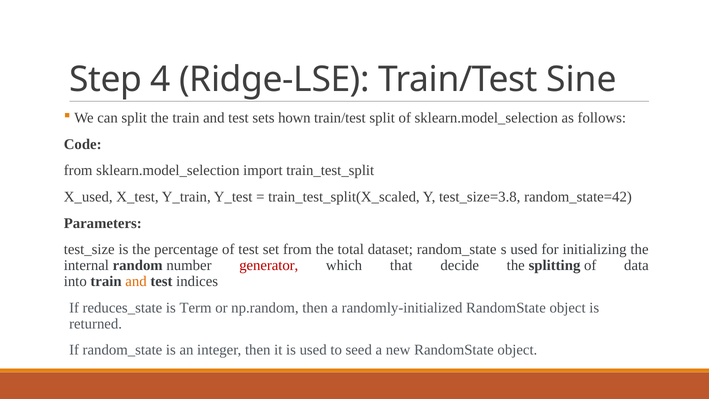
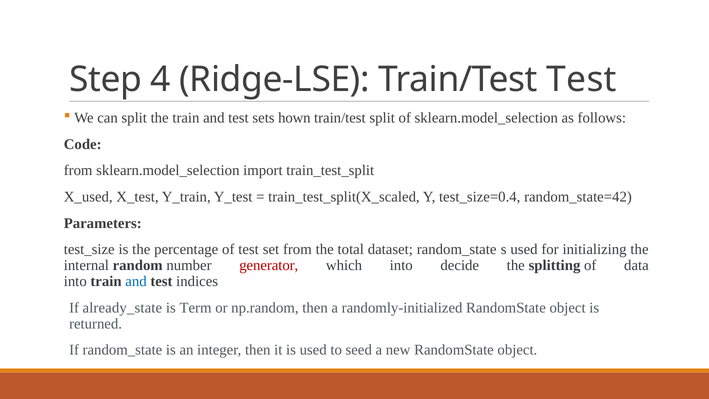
Train/Test Sine: Sine -> Test (581, 79)
test_size=3.8: test_size=3.8 -> test_size=0.4 (480, 197)
which that: that -> into (401, 265)
and colour: orange -> blue (136, 281)
reduces_state: reduces_state -> already_state (122, 308)
